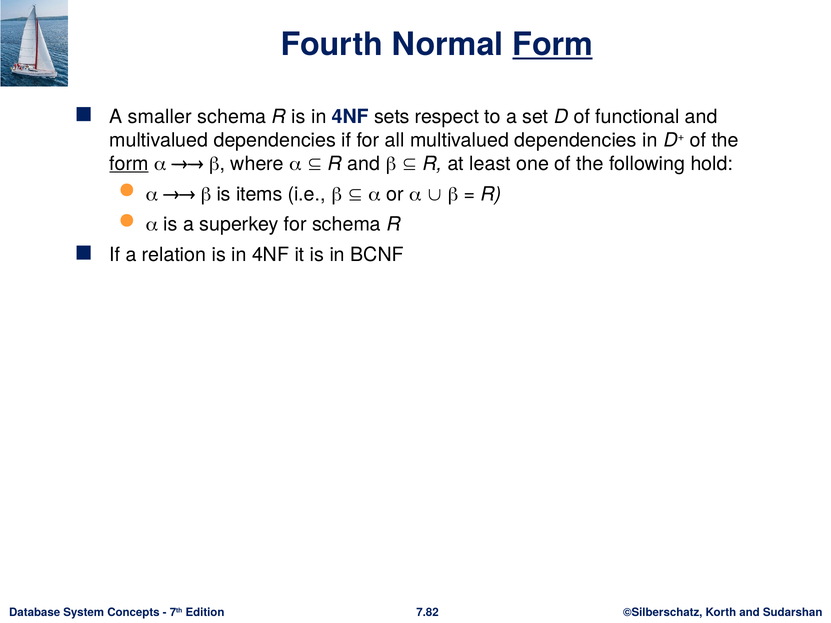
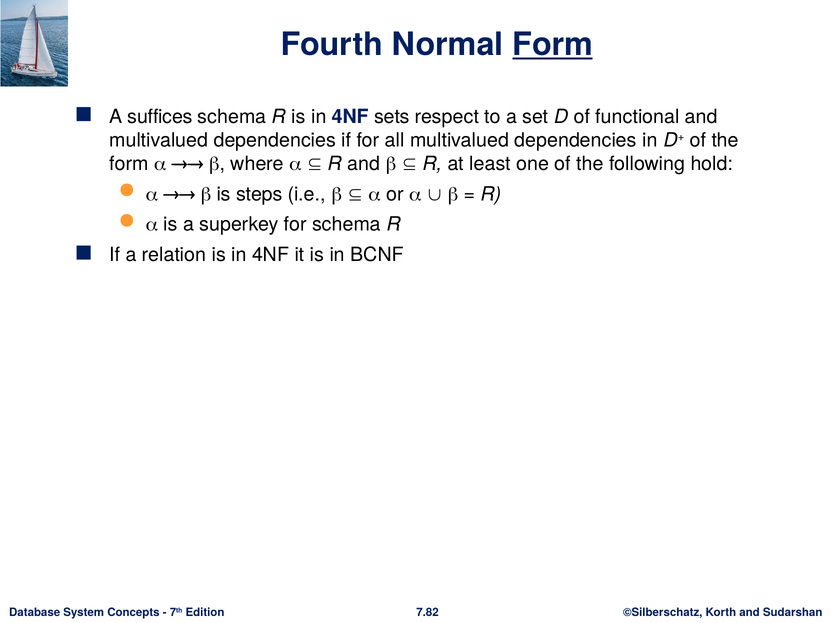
smaller: smaller -> suffices (160, 117)
form underline: present -> none (129, 164)
items: items -> steps (259, 194)
